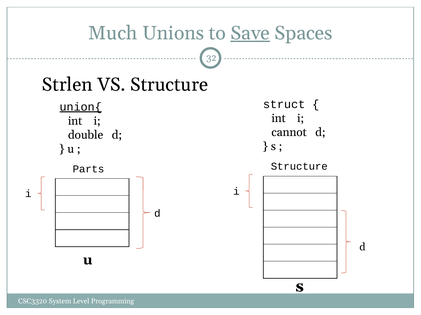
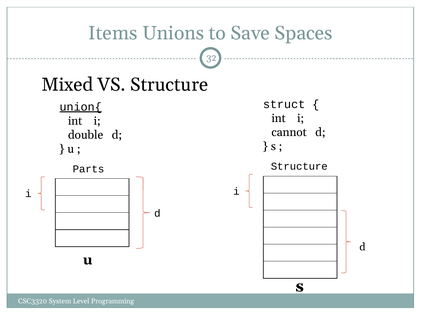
Much: Much -> Items (113, 33)
Save underline: present -> none (250, 33)
Strlen: Strlen -> Mixed (67, 85)
